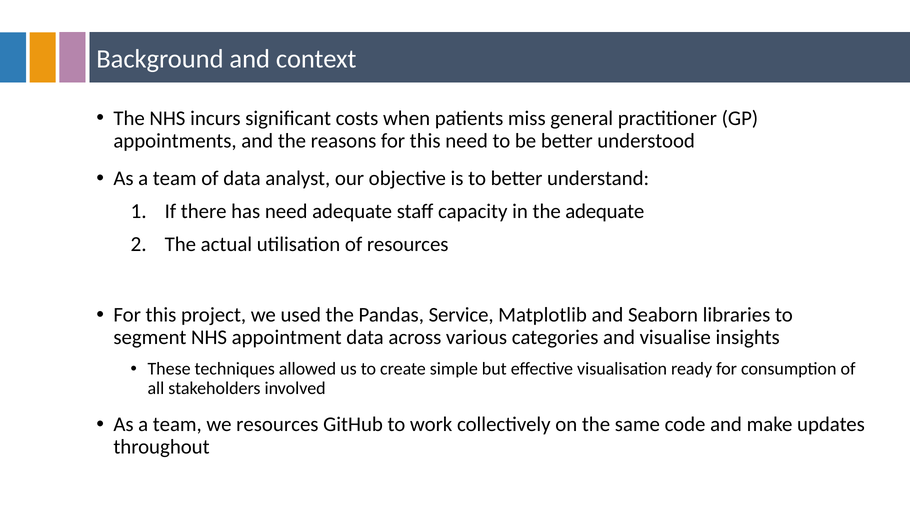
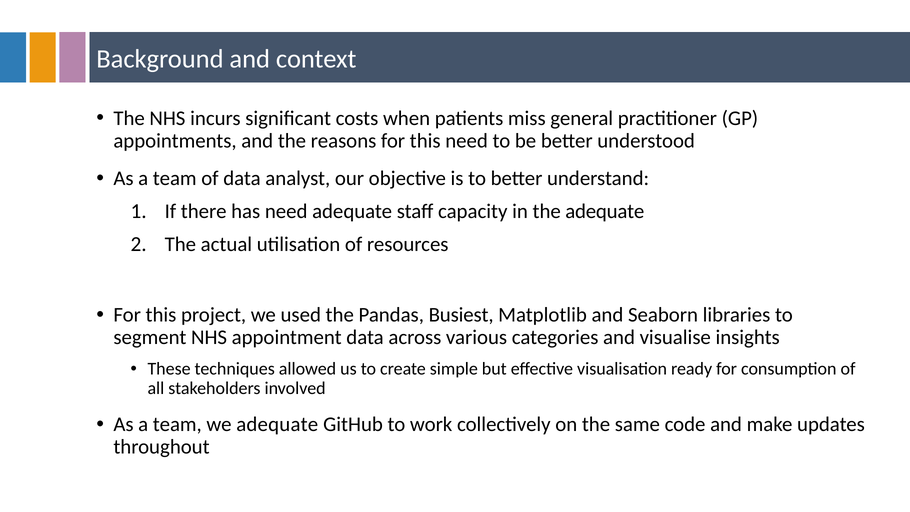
Service: Service -> Busiest (461, 315)
we resources: resources -> adequate (277, 424)
